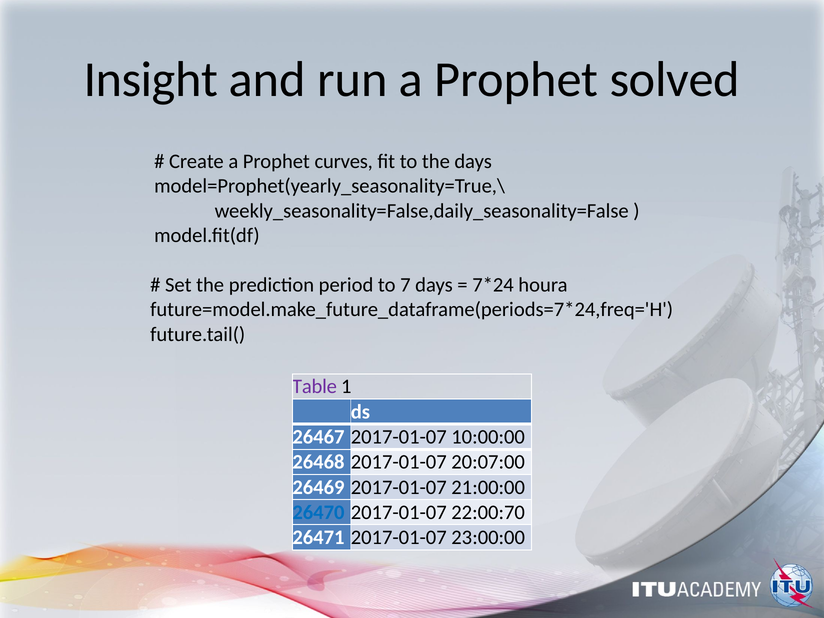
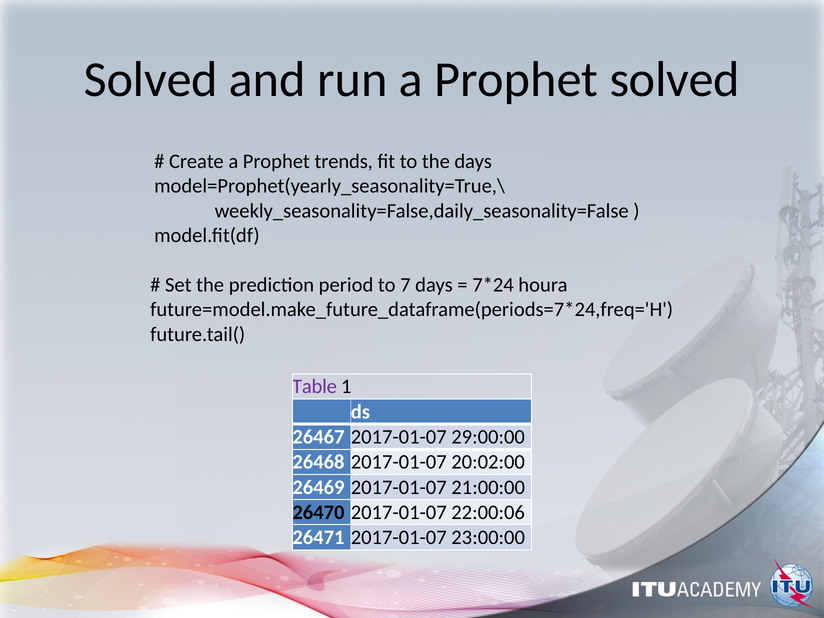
Insight: Insight -> Solved (151, 80)
curves: curves -> trends (344, 161)
10:00:00: 10:00:00 -> 29:00:00 (488, 437)
20:07:00: 20:07:00 -> 20:02:00 (488, 462)
26470 colour: blue -> black (318, 512)
22:00:70: 22:00:70 -> 22:00:06 (488, 512)
